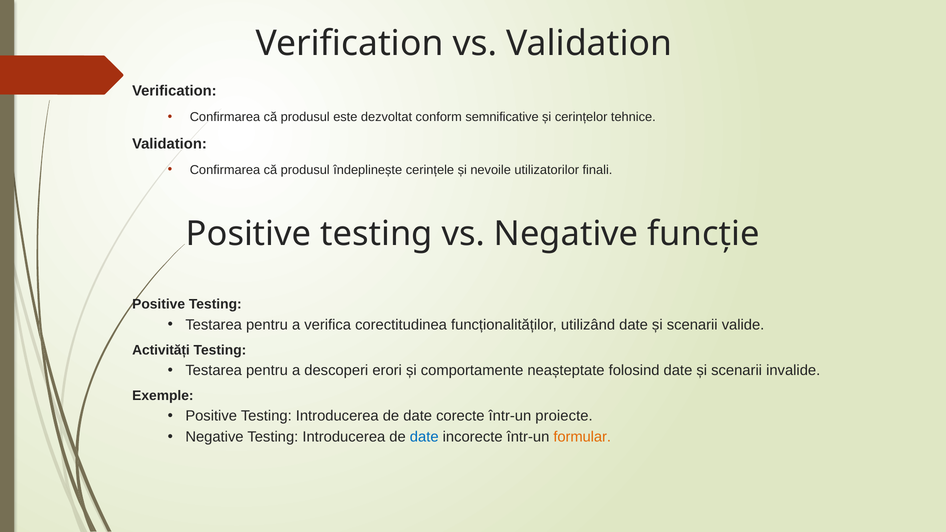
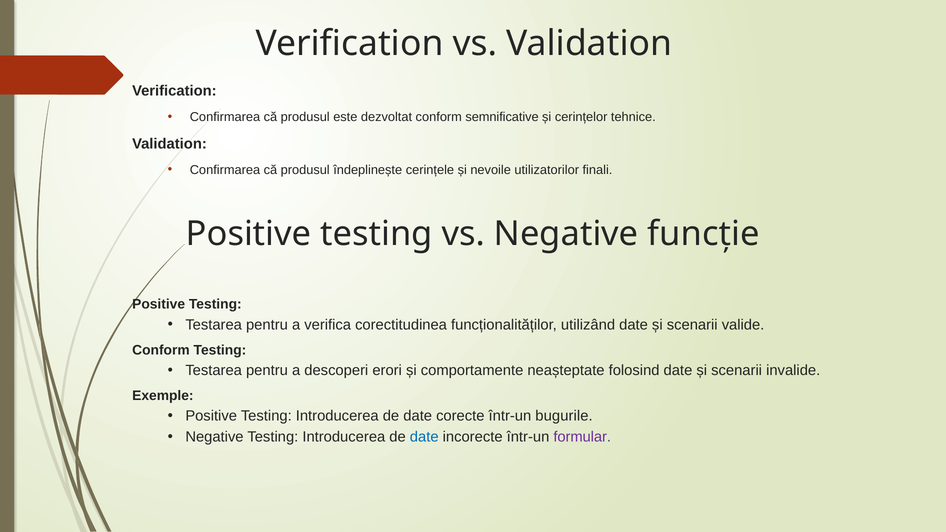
Activități: Activități -> Conform (161, 350)
proiecte: proiecte -> bugurile (564, 416)
formular colour: orange -> purple (582, 437)
